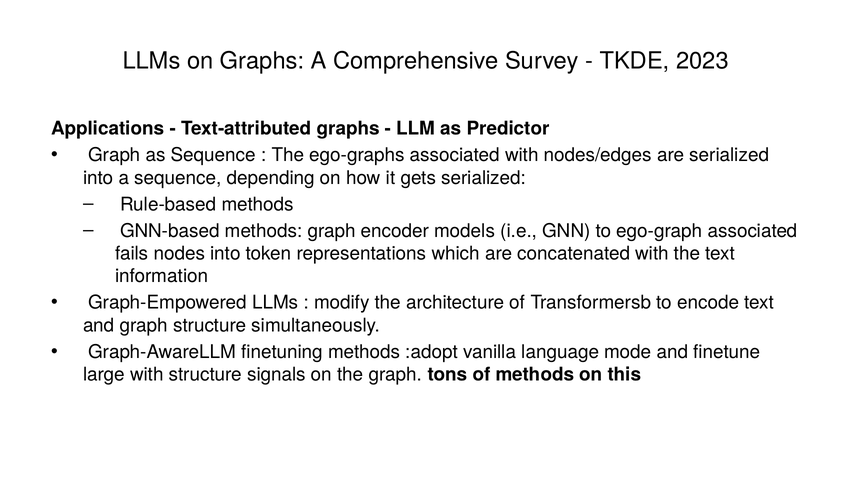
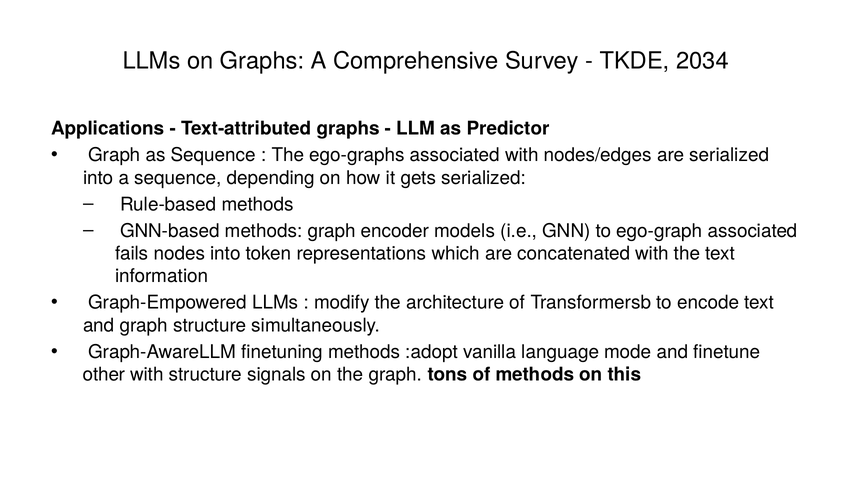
2023: 2023 -> 2034 (702, 61)
large: large -> other (104, 375)
